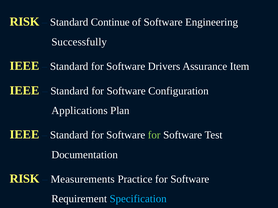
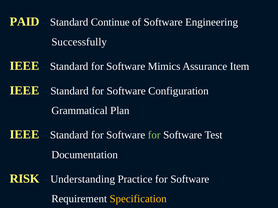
RISK: RISK -> PAID (25, 22)
Drivers: Drivers -> Mimics (164, 66)
Applications: Applications -> Grammatical (80, 111)
Measurements: Measurements -> Understanding (83, 179)
Specification colour: light blue -> yellow (138, 199)
